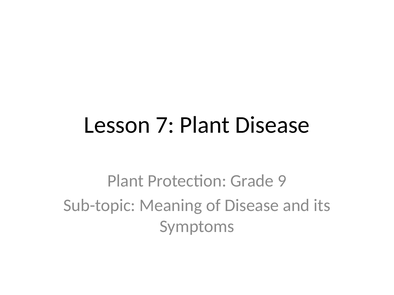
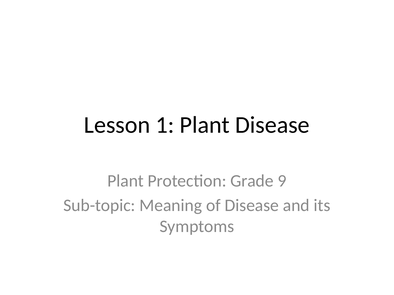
7: 7 -> 1 (165, 125)
